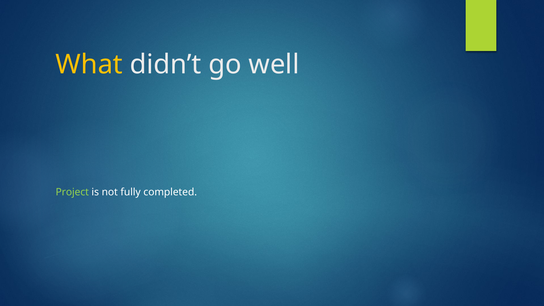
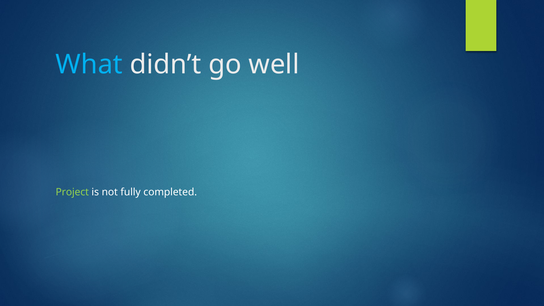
What colour: yellow -> light blue (89, 64)
